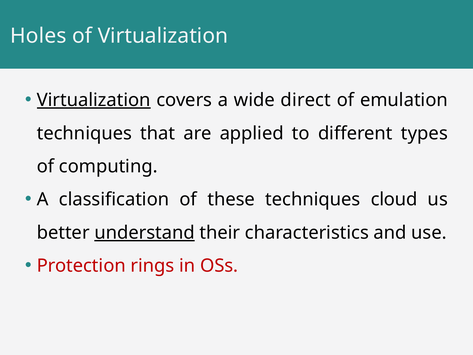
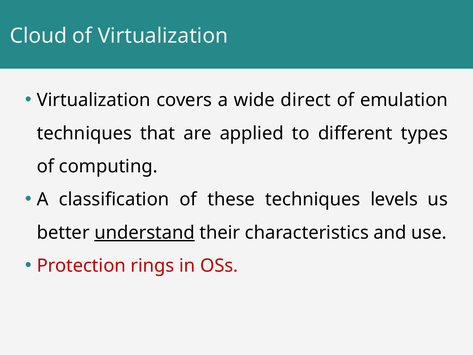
Holes: Holes -> Cloud (38, 36)
Virtualization underline: present -> none (94, 100)
cloud: cloud -> levels (394, 199)
